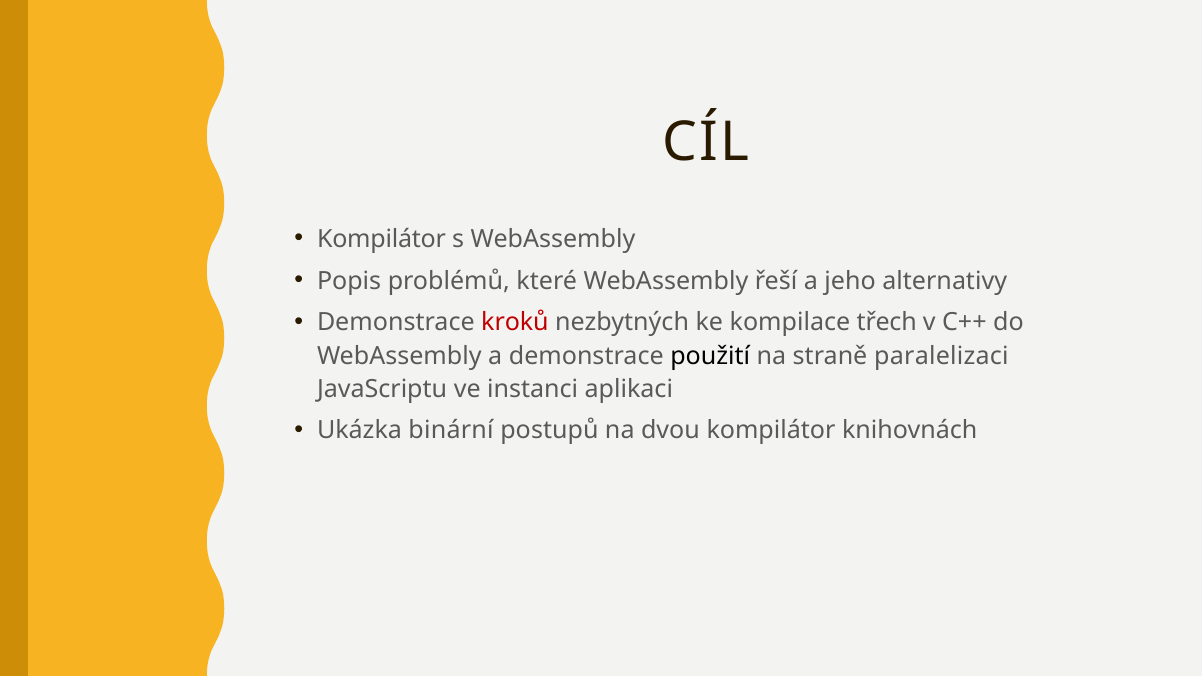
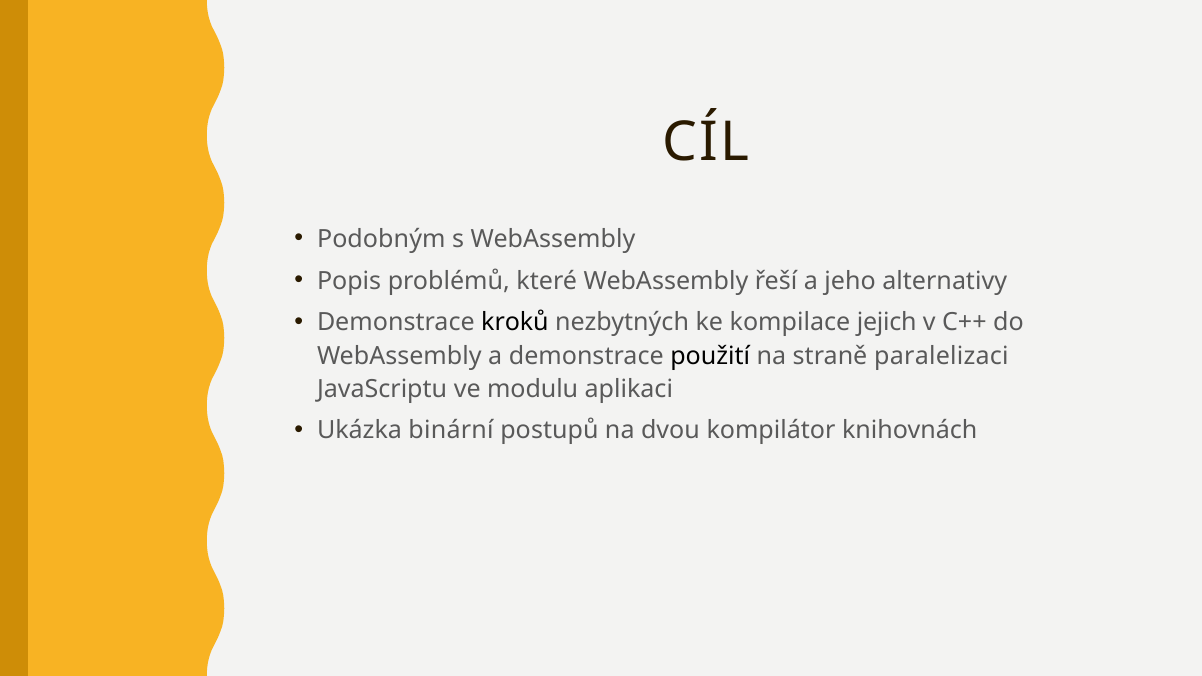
Kompilátor: Kompilátor -> Podobným (381, 239)
kroků colour: red -> black (515, 323)
třech: třech -> jejich (887, 323)
instanci: instanci -> modulu (533, 389)
